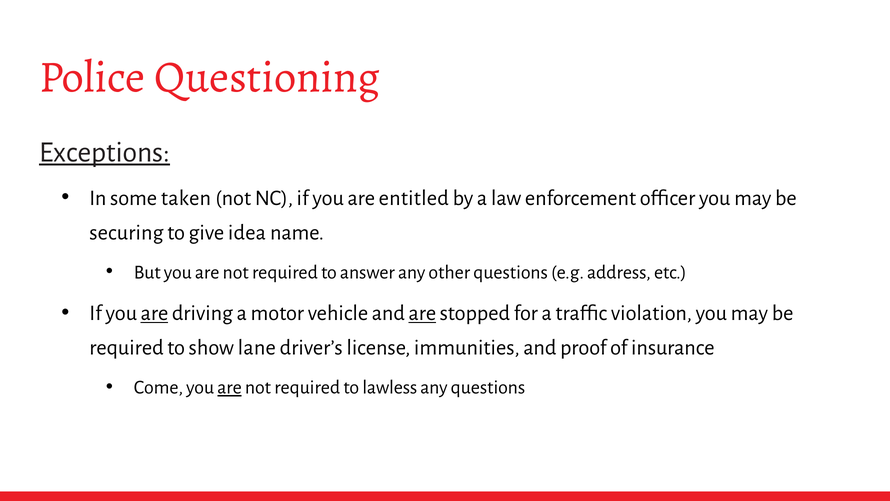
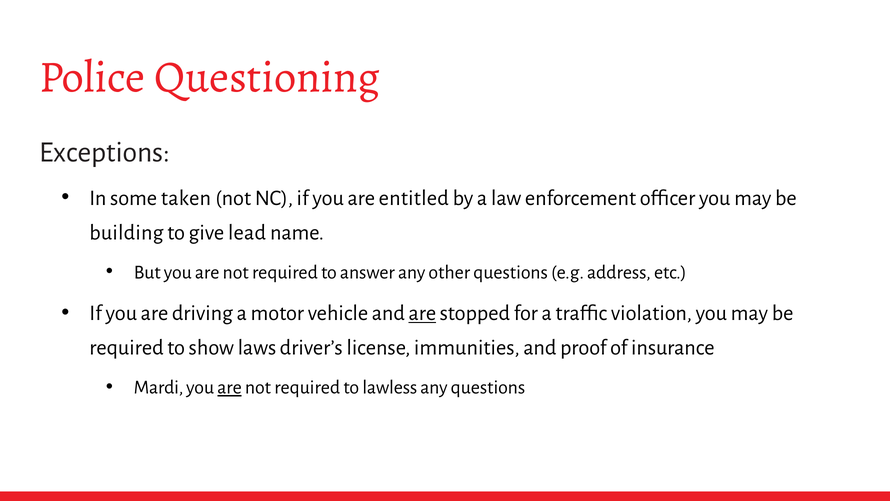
Exceptions underline: present -> none (105, 152)
securing: securing -> building (126, 232)
idea: idea -> lead (247, 232)
are underline: present -> none (155, 313)
lane: lane -> laws (257, 347)
Come: Come -> Mardi (159, 387)
